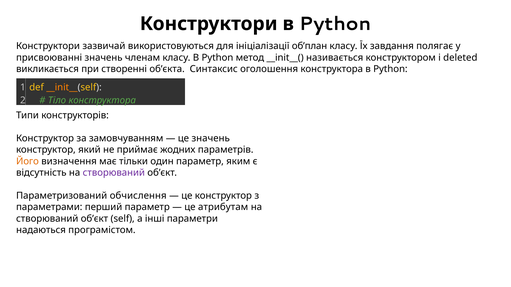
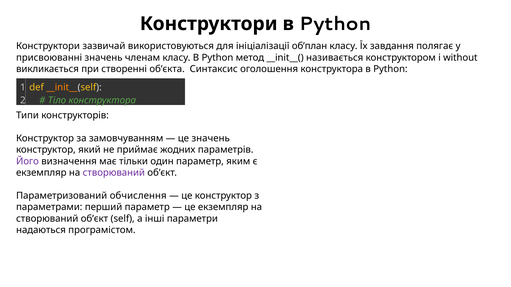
deleted: deleted -> without (460, 58)
Його colour: orange -> purple (27, 161)
відсутність: відсутність -> екземпляр (41, 173)
це атрибутам: атрибутам -> екземпляр (223, 207)
